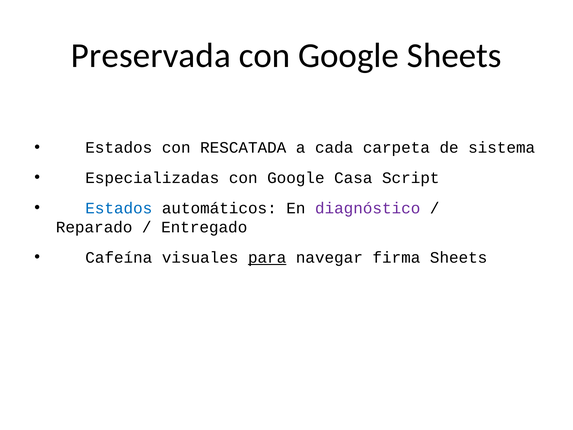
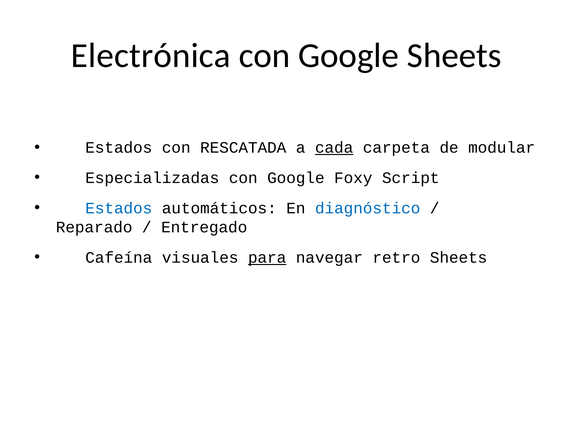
Preservada: Preservada -> Electrónica (151, 55)
cada underline: none -> present (334, 148)
sistema: sistema -> modular (502, 148)
Casa: Casa -> Foxy (353, 178)
diagnóstico colour: purple -> blue (368, 208)
firma: firma -> retro (396, 257)
